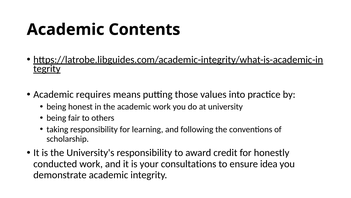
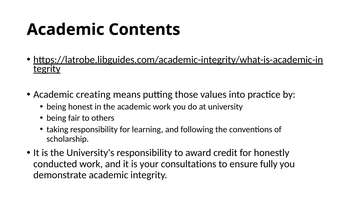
requires: requires -> creating (93, 94)
idea: idea -> fully (269, 163)
